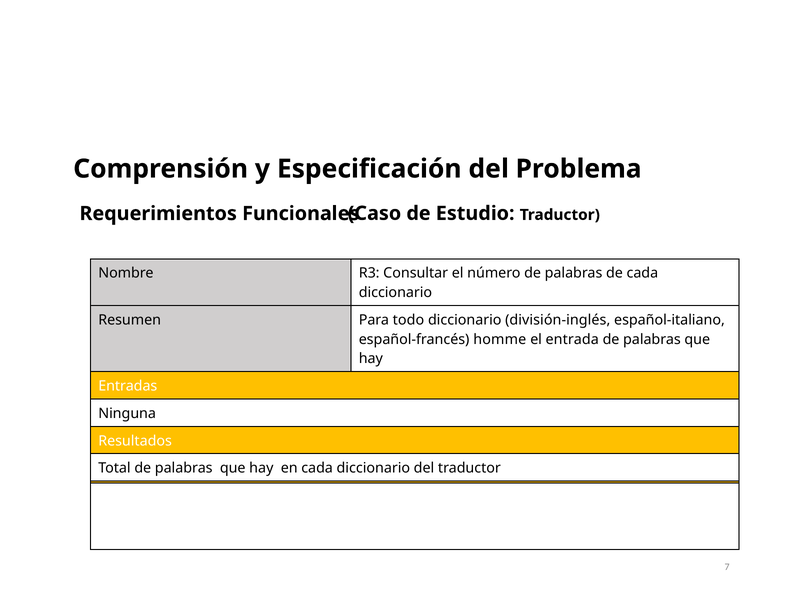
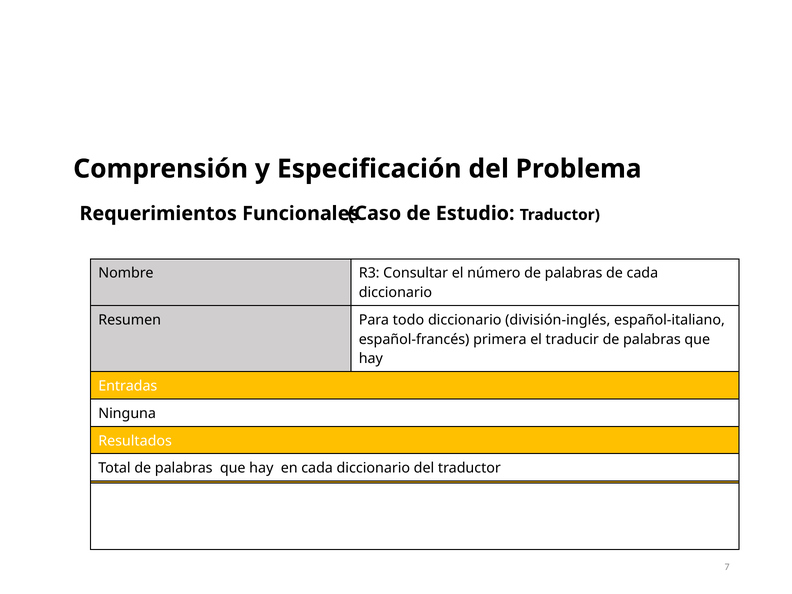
homme: homme -> primera (500, 339)
entrada: entrada -> traducir (572, 339)
